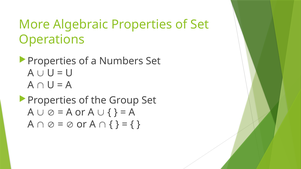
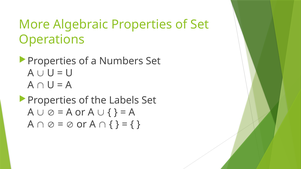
Group: Group -> Labels (124, 100)
